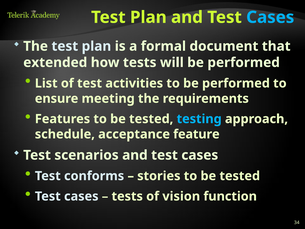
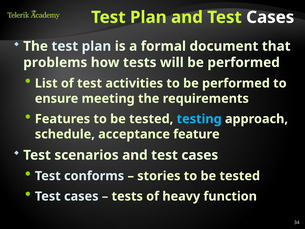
Cases colour: light blue -> white (270, 17)
extended: extended -> problems (55, 62)
vision: vision -> heavy (181, 196)
